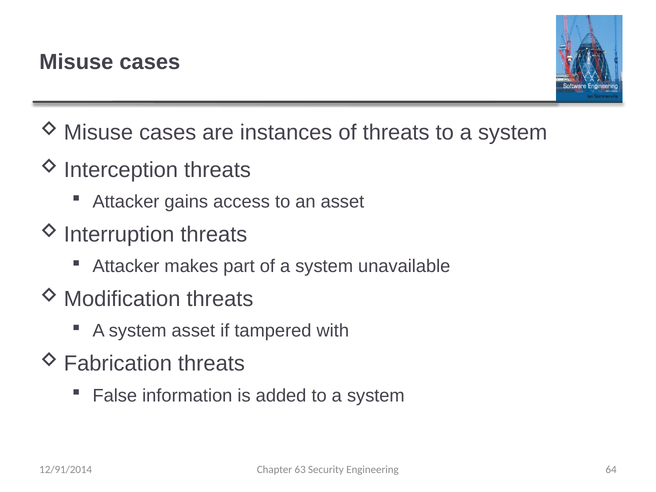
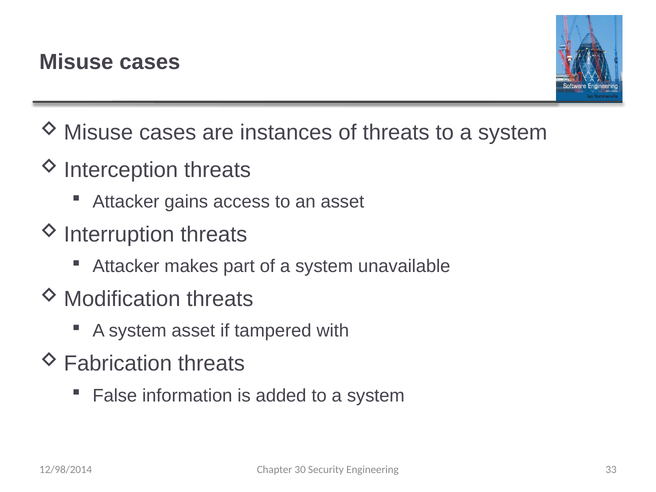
63: 63 -> 30 (300, 470)
64: 64 -> 33 (611, 470)
12/91/2014: 12/91/2014 -> 12/98/2014 (66, 470)
